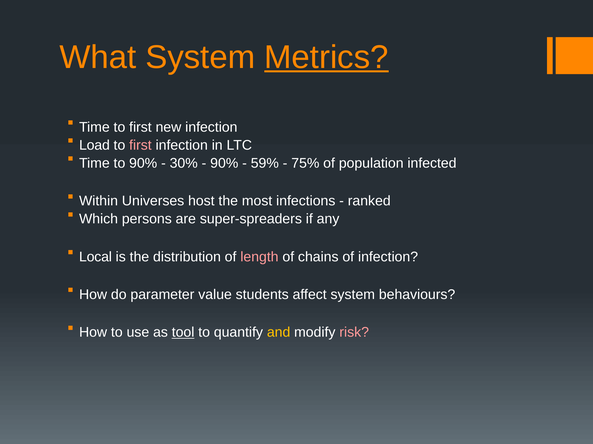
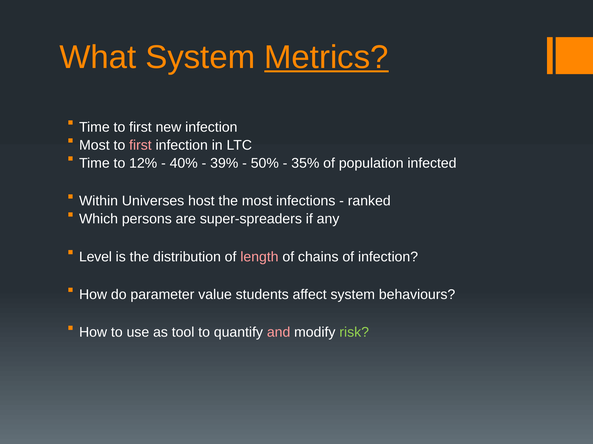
Load: Load -> Most (94, 145)
to 90%: 90% -> 12% (143, 163)
30%: 30% -> 40% (184, 163)
90%: 90% -> 39% (224, 163)
59%: 59% -> 50% (265, 163)
75%: 75% -> 35% (305, 163)
Local: Local -> Level (95, 257)
tool underline: present -> none (183, 333)
and colour: yellow -> pink (279, 333)
risk colour: pink -> light green (354, 333)
